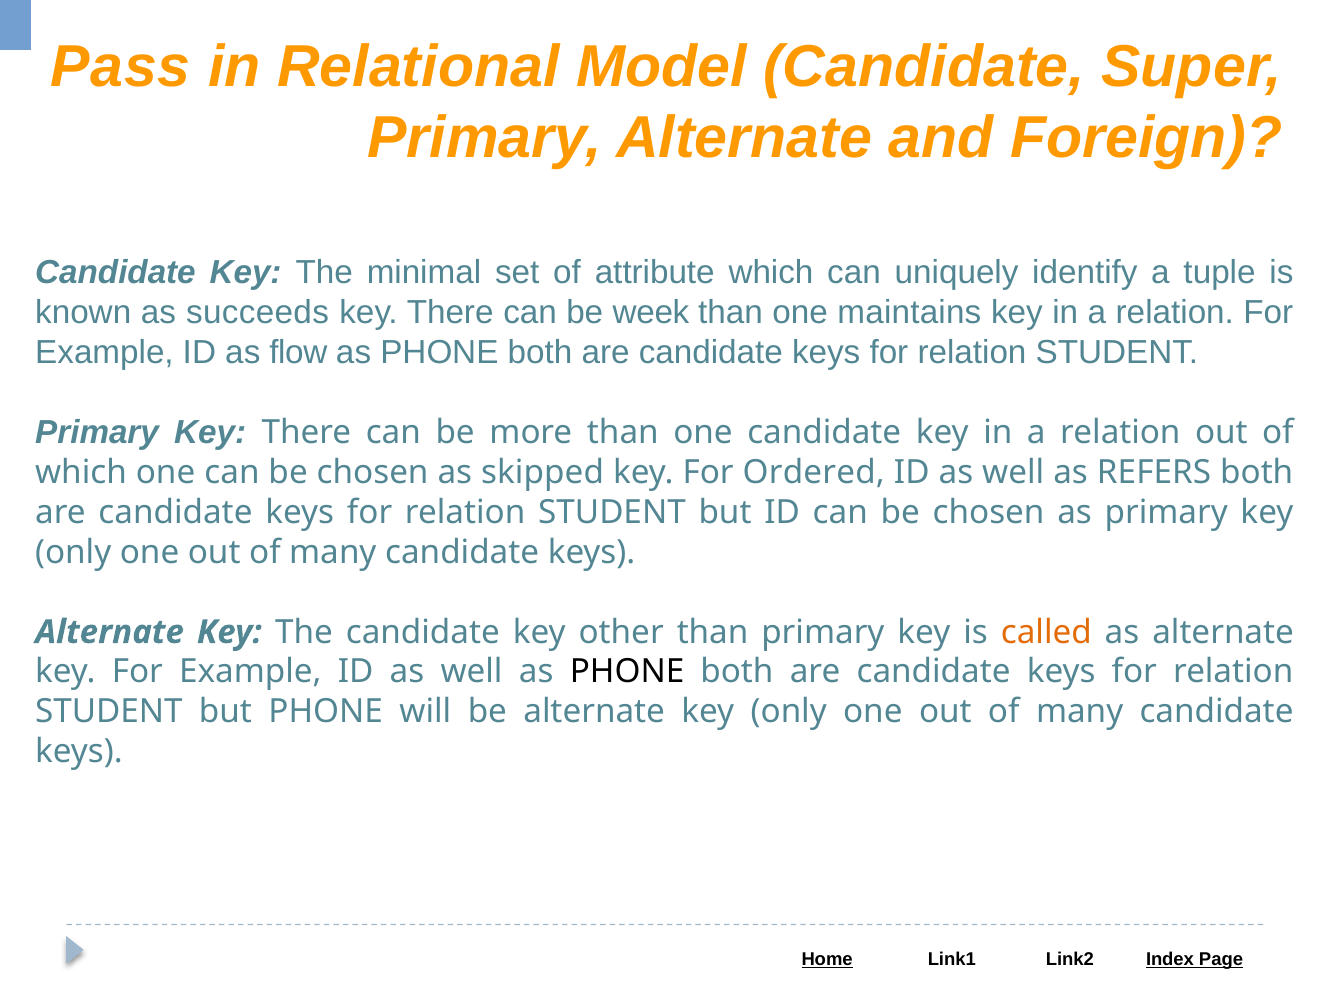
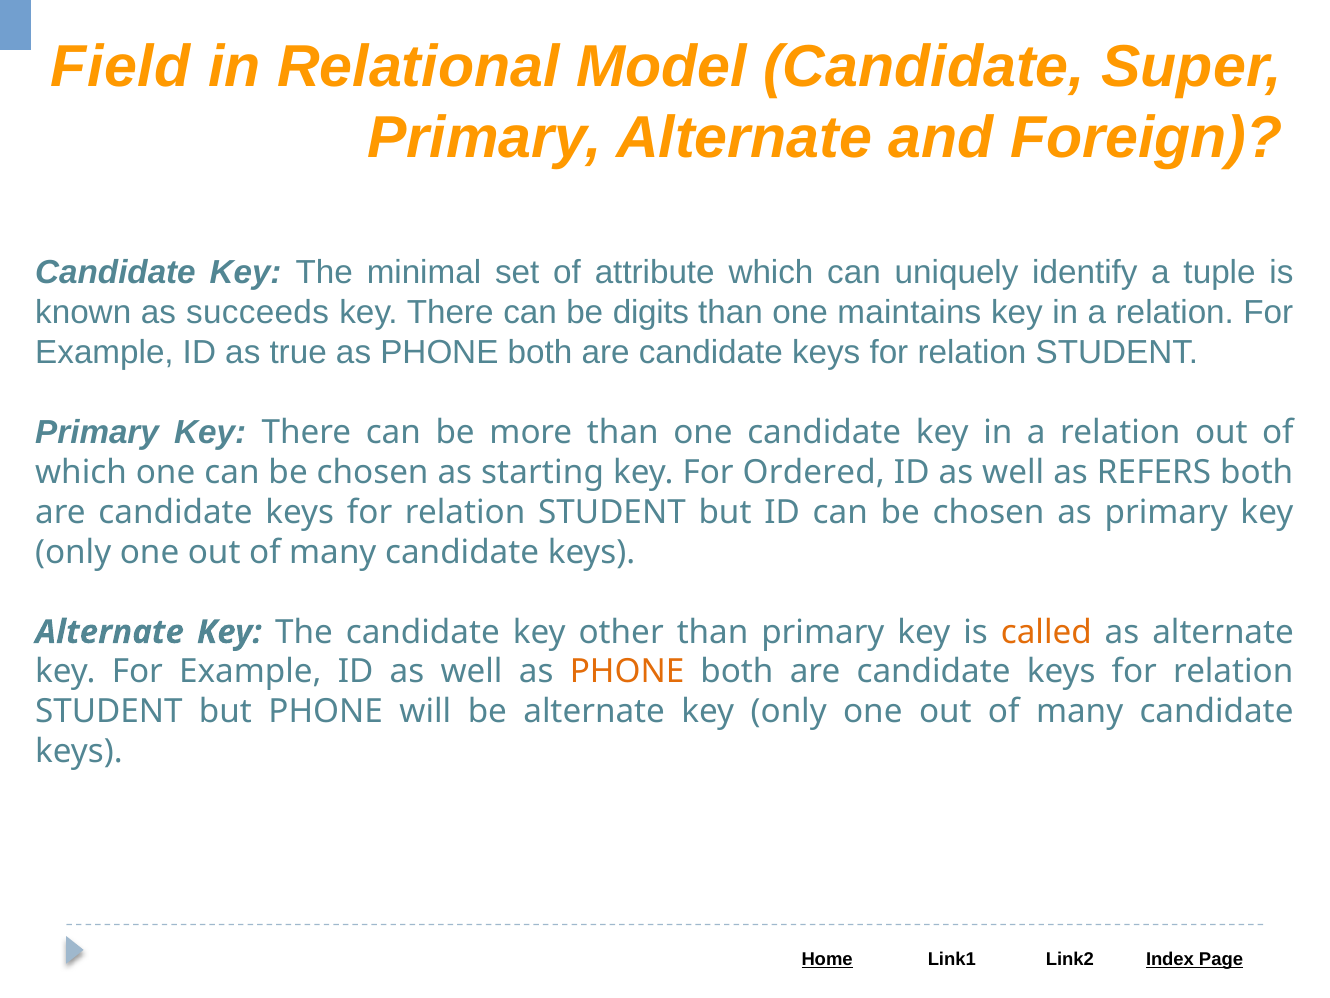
Pass: Pass -> Field (121, 67)
week: week -> digits (651, 313)
flow: flow -> true (298, 352)
skipped: skipped -> starting (543, 472)
PHONE colour: black -> orange (627, 672)
